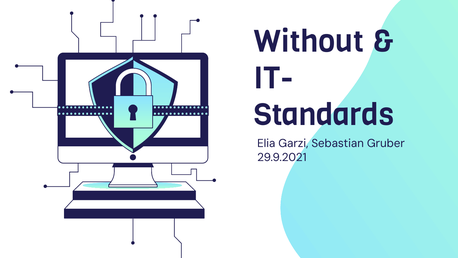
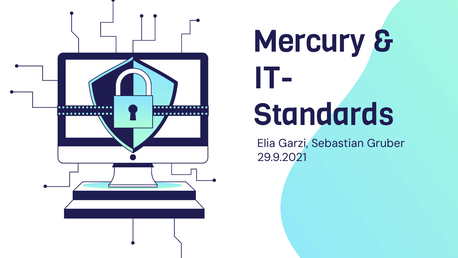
Without: Without -> Mercury (309, 42)
